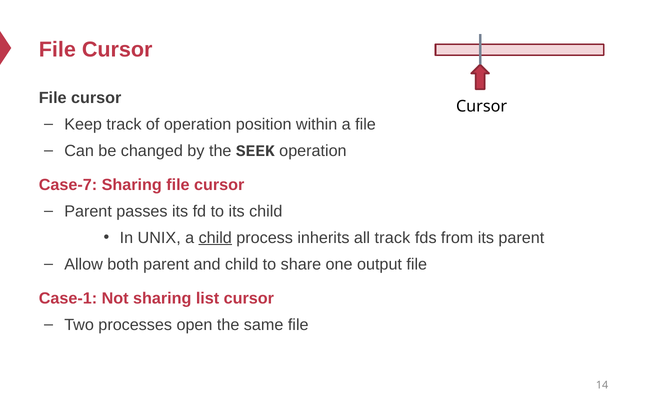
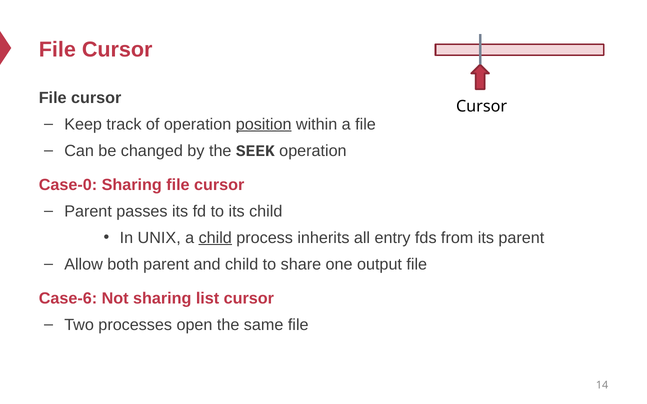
position underline: none -> present (264, 124)
Case-7: Case-7 -> Case-0 (68, 185)
all track: track -> entry (393, 238)
Case-1: Case-1 -> Case-6 (68, 299)
